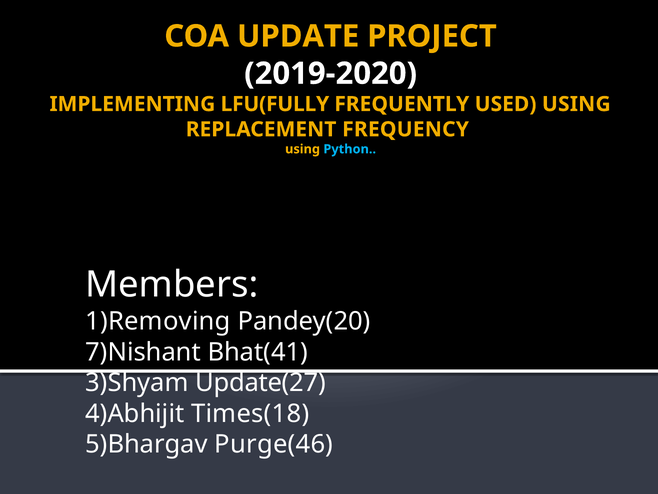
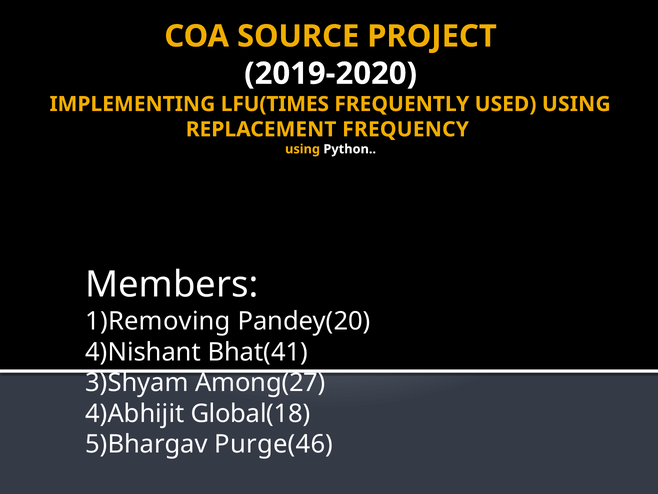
UPDATE: UPDATE -> SOURCE (298, 36)
LFU(FULLY: LFU(FULLY -> LFU(TIMES (275, 104)
Python colour: light blue -> white (350, 149)
7)Nishant: 7)Nishant -> 4)Nishant (143, 352)
Update(27: Update(27 -> Among(27 (260, 382)
Times(18: Times(18 -> Global(18 (250, 413)
